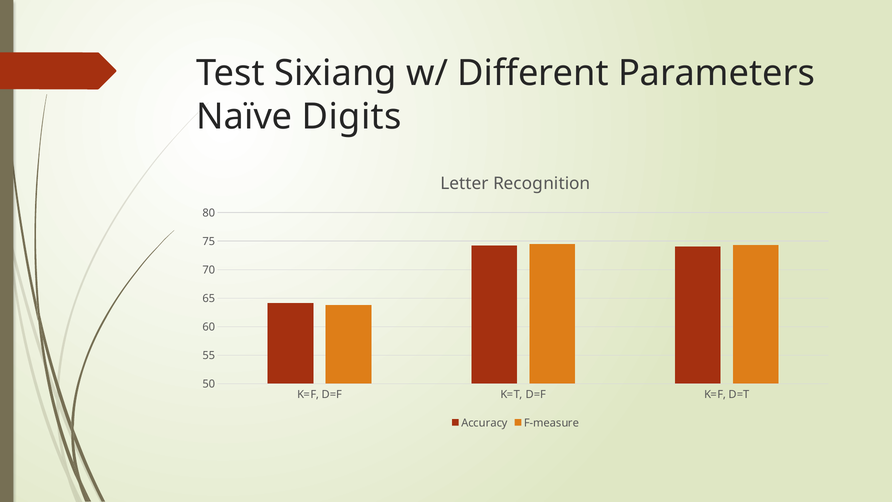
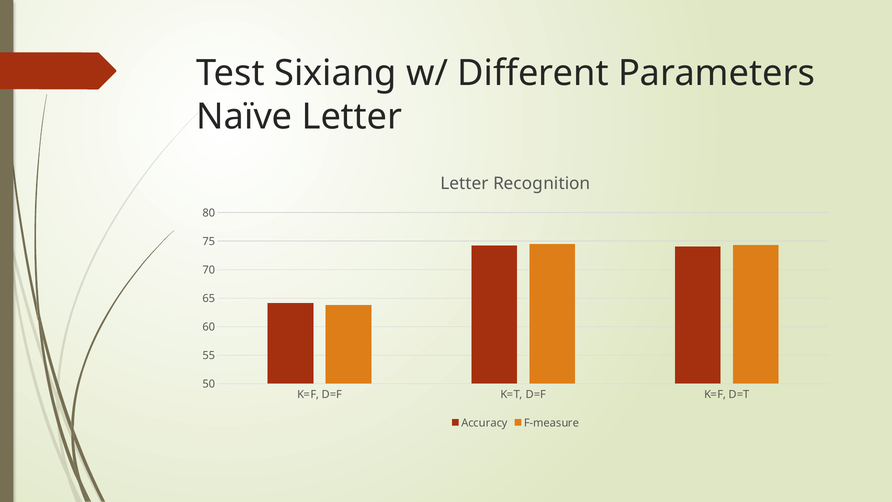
Naïve Digits: Digits -> Letter (352, 117)
